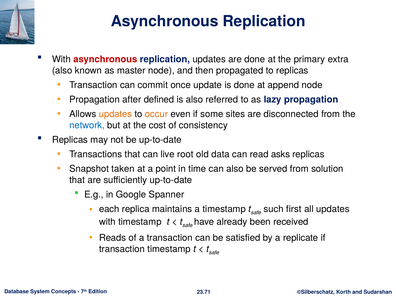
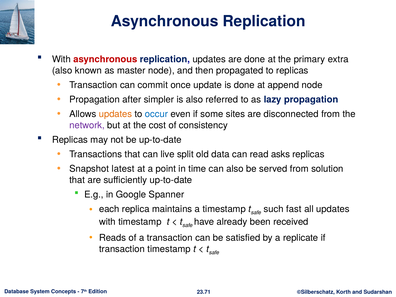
defined: defined -> simpler (159, 99)
occur colour: orange -> blue (156, 114)
network colour: blue -> purple (87, 125)
root: root -> split (185, 154)
taken: taken -> latest (123, 169)
first: first -> fast (294, 209)
